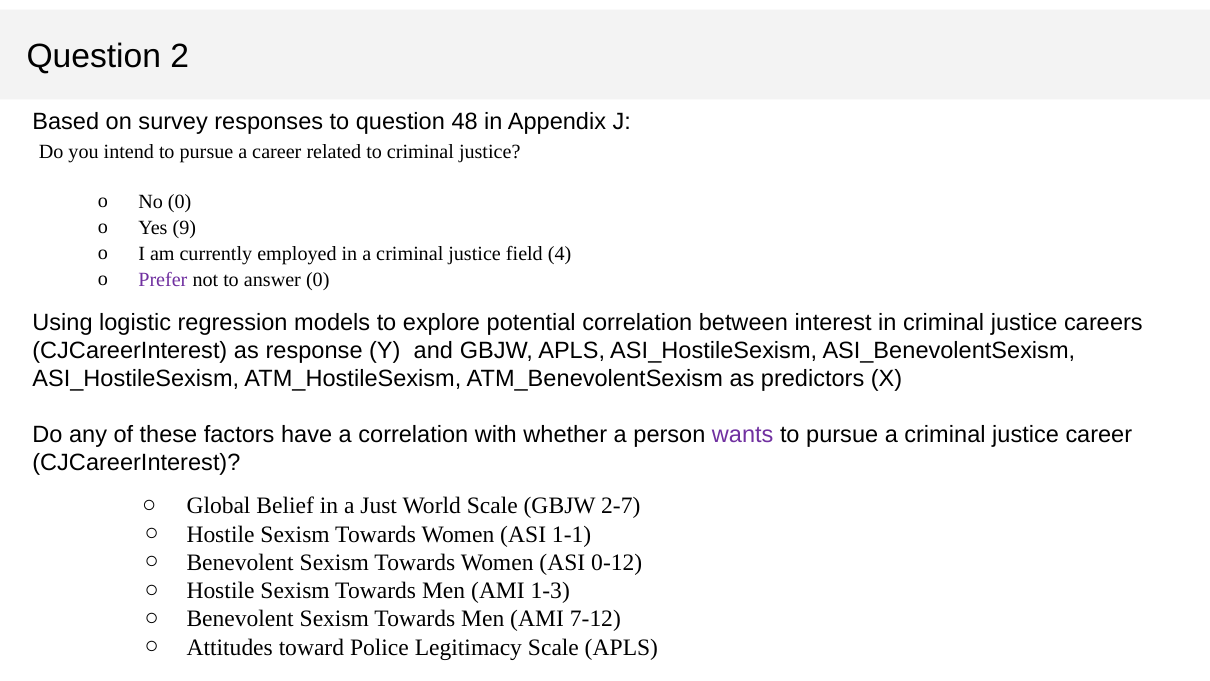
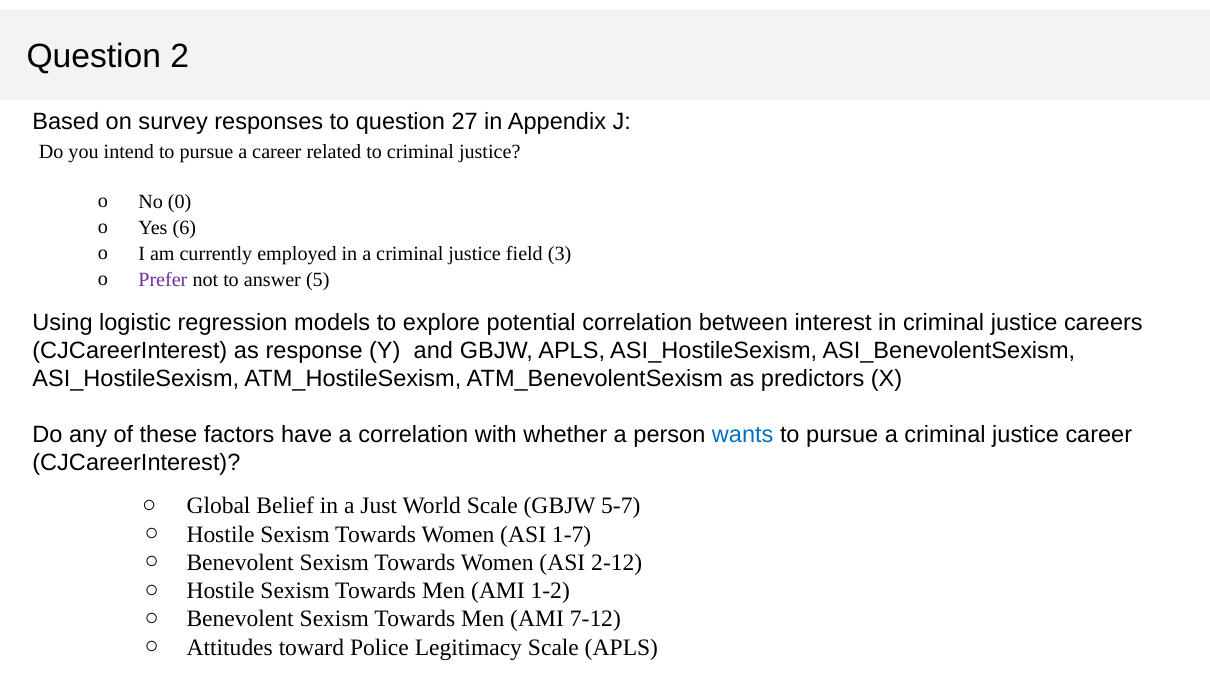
48: 48 -> 27 (465, 122)
9: 9 -> 6 (184, 228)
4: 4 -> 3 (560, 254)
answer 0: 0 -> 5 (318, 280)
wants colour: purple -> blue (743, 434)
2-7: 2-7 -> 5-7 (621, 506)
1-1: 1-1 -> 1-7 (572, 534)
0-12: 0-12 -> 2-12 (617, 562)
1-3: 1-3 -> 1-2 (550, 591)
